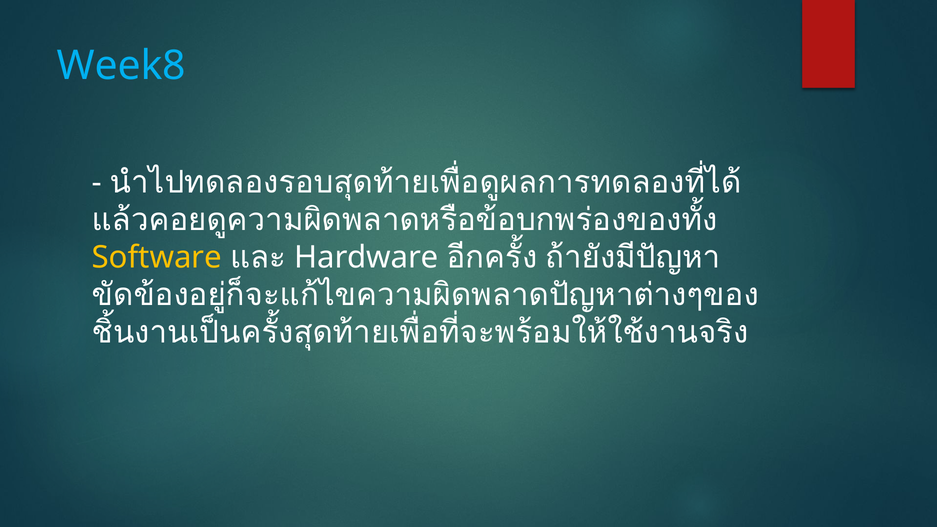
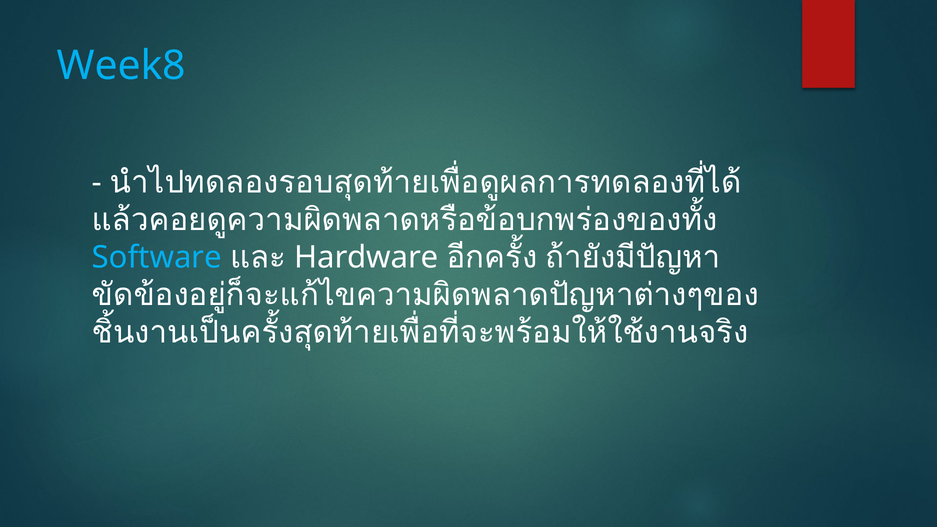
Software colour: yellow -> light blue (157, 257)
